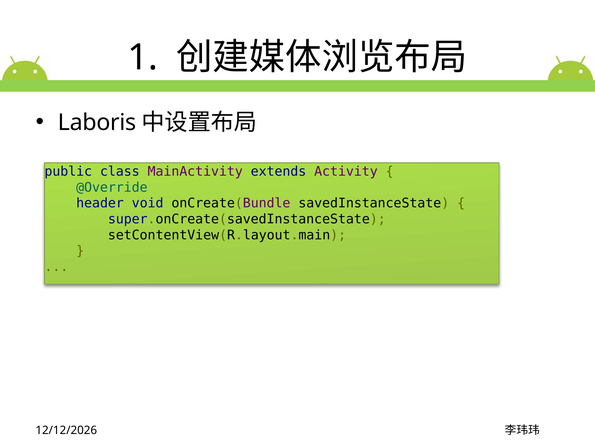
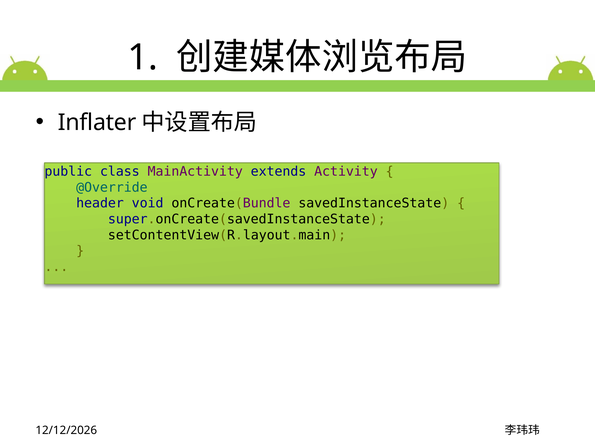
Laboris: Laboris -> Inflater (97, 123)
